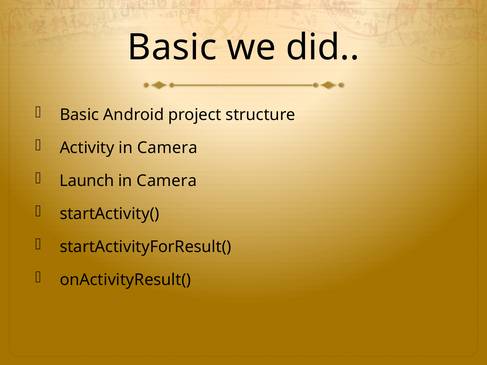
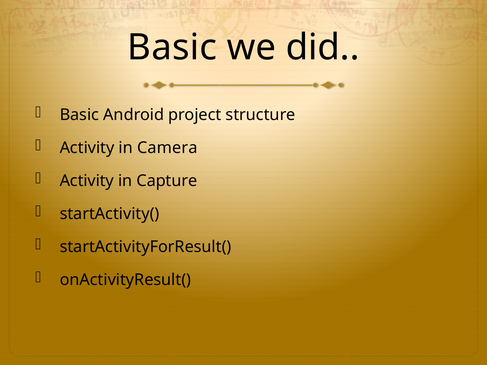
Launch: Launch -> Activity (87, 181)
Camera: Camera -> Capture (167, 181)
